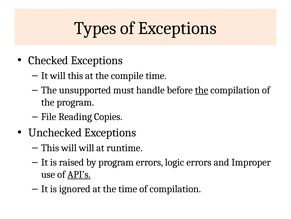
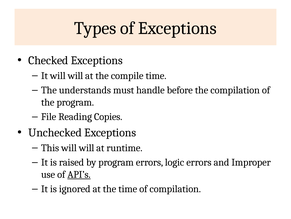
It will this: this -> will (75, 75)
unsupported: unsupported -> understands (85, 90)
the underline: present -> none (202, 90)
